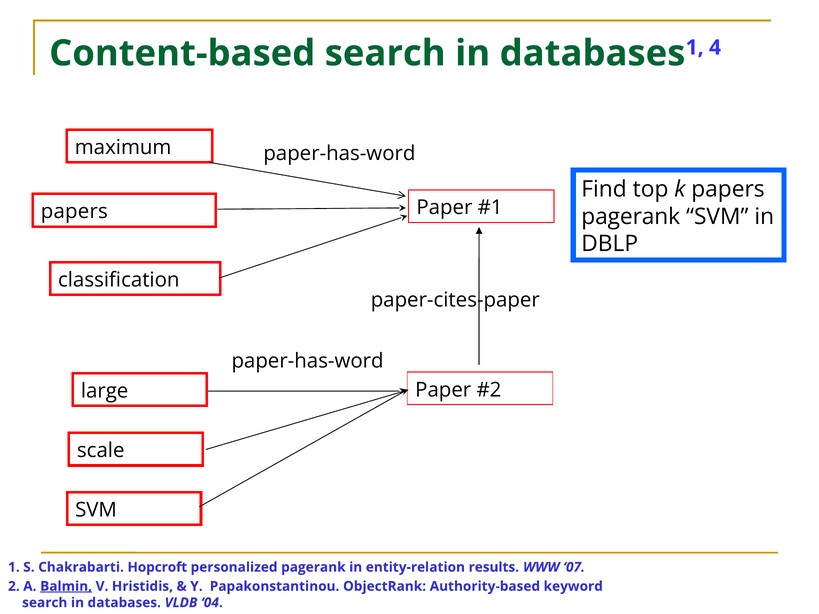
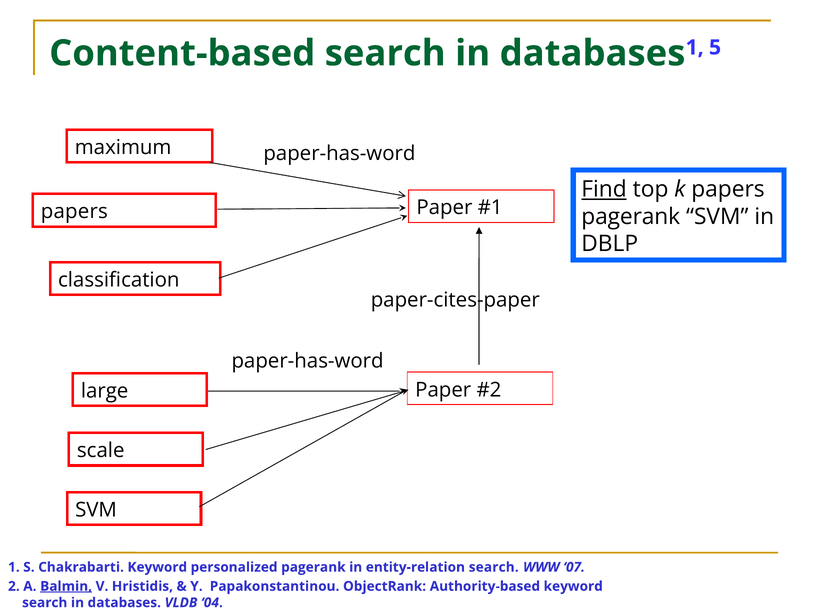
4: 4 -> 5 (715, 47)
Find underline: none -> present (604, 189)
Chakrabarti Hopcroft: Hopcroft -> Keyword (157, 567)
entity-relation results: results -> search (494, 567)
